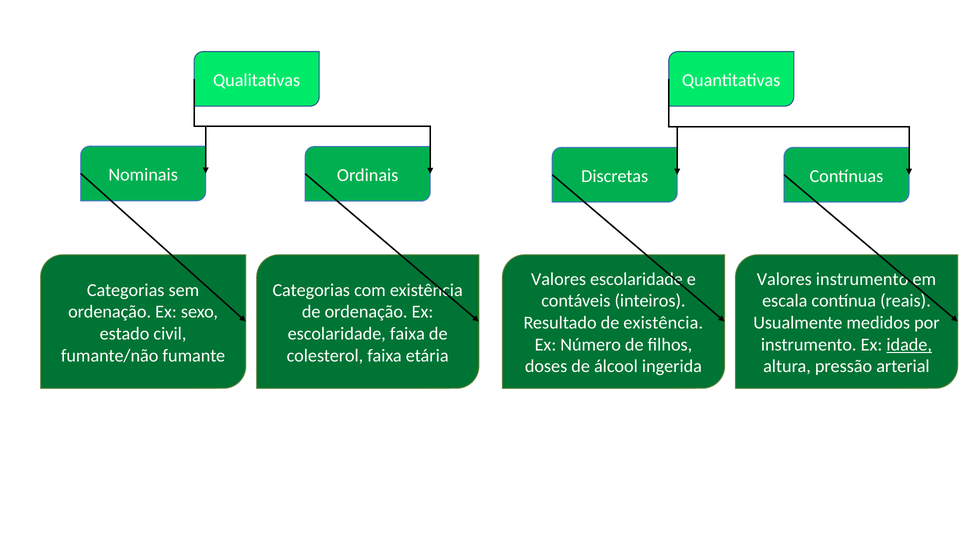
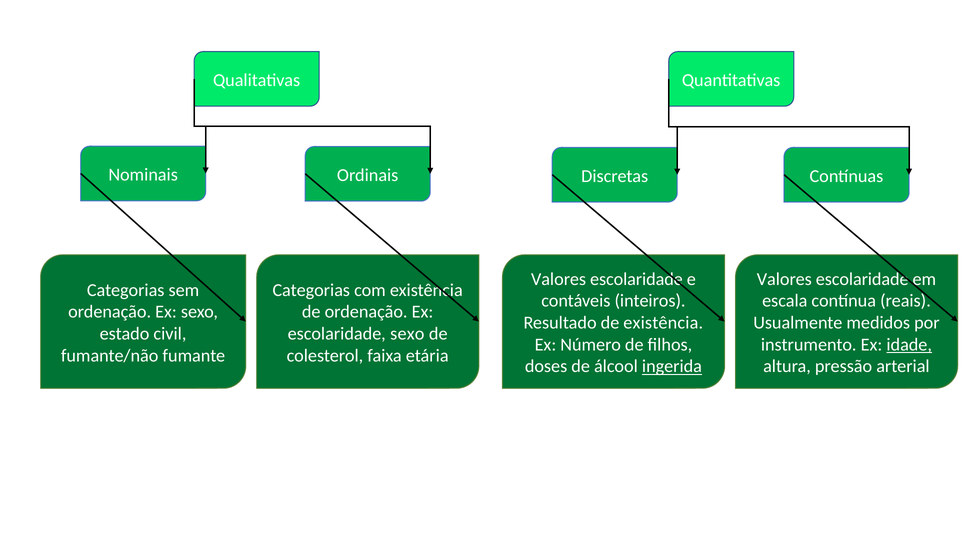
instrumento: instrumento -> escolaridade (862, 279)
escolaridade faixa: faixa -> sexo (407, 334)
ingerida underline: none -> present (672, 367)
